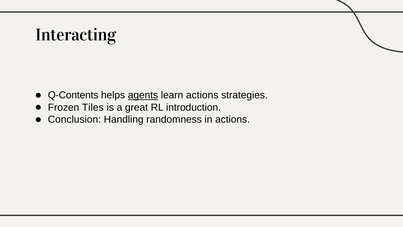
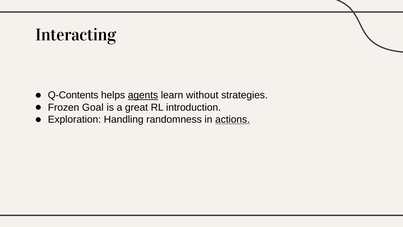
learn actions: actions -> without (202, 95)
Tiles: Tiles -> Goal (93, 107)
Conclusion: Conclusion -> Exploration (74, 119)
actions underline: none -> present (233, 119)
